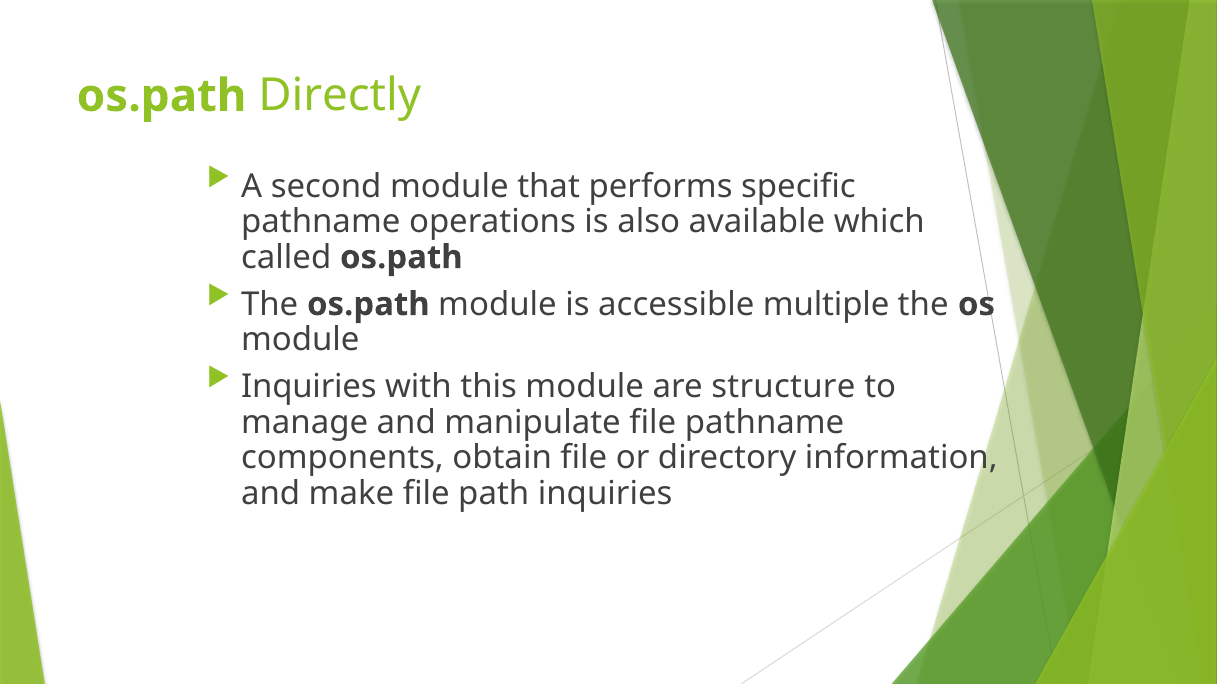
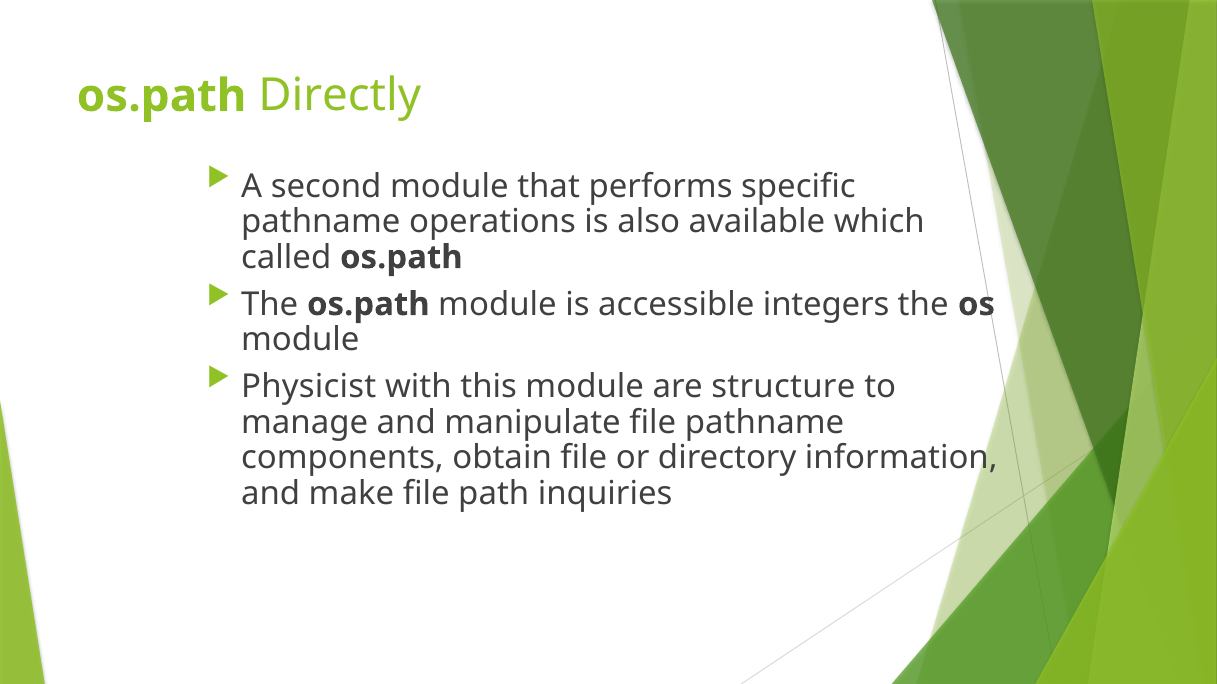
multiple: multiple -> integers (826, 304)
Inquiries: Inquiries -> Physicist (309, 387)
